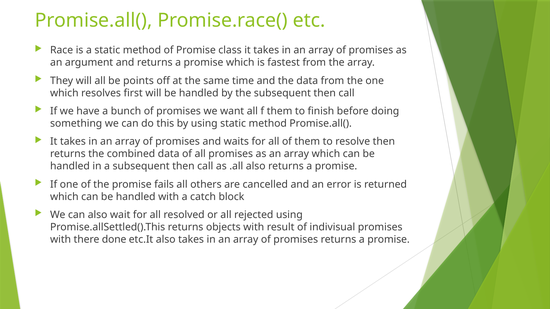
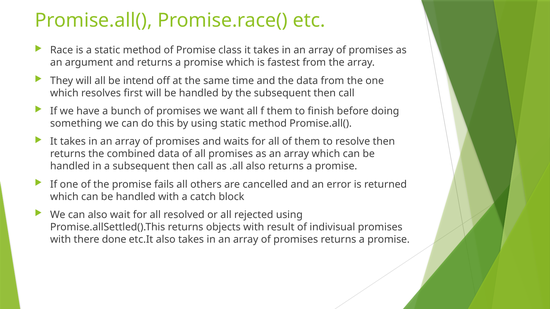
points: points -> intend (139, 81)
